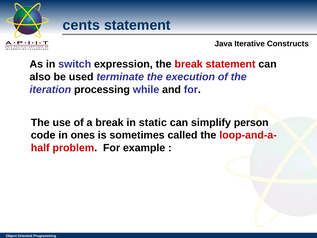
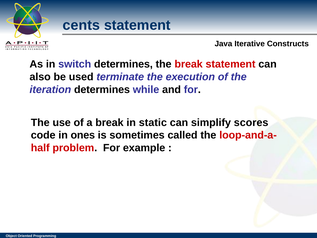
switch expression: expression -> determines (123, 64)
iteration processing: processing -> determines (102, 90)
person: person -> scores (251, 122)
